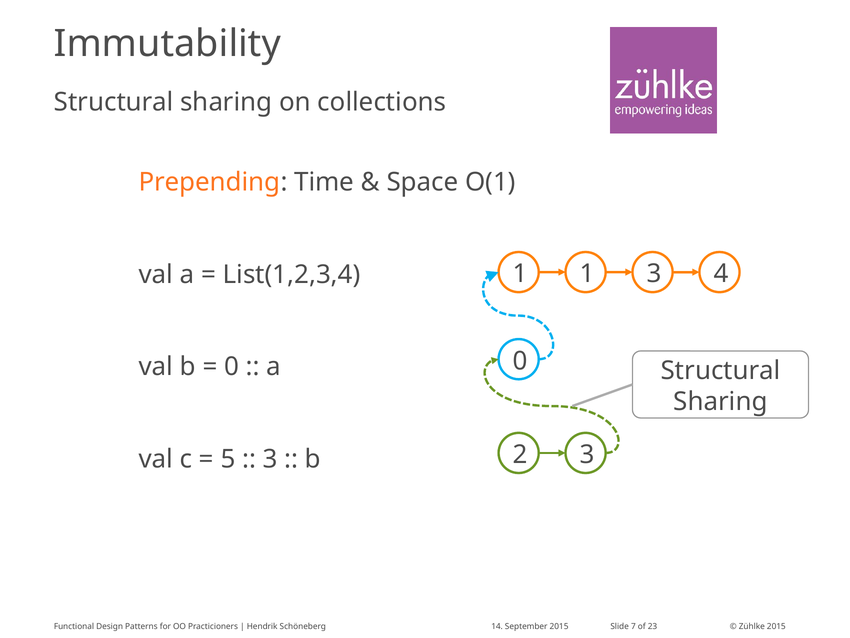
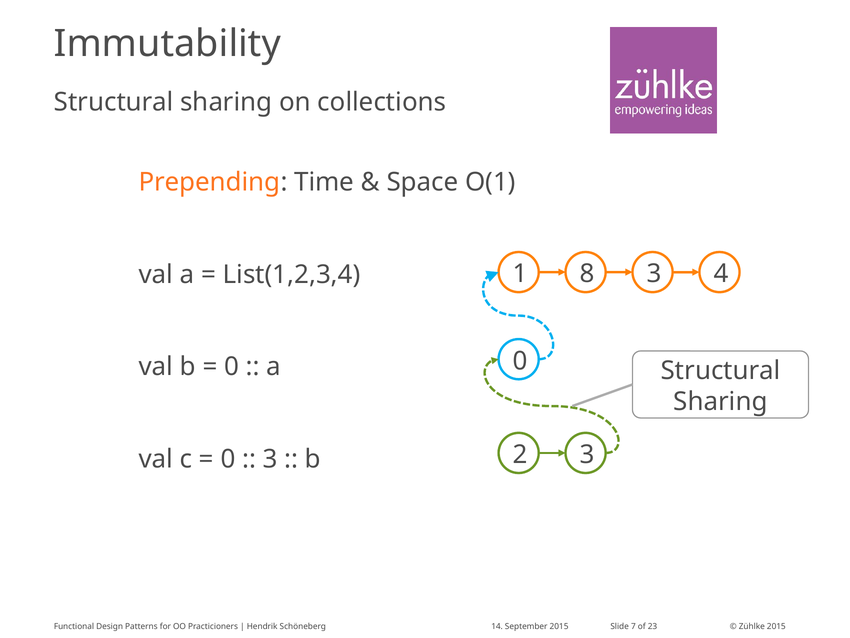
1 1: 1 -> 8 (587, 274)
5: 5 -> 0 (228, 459)
